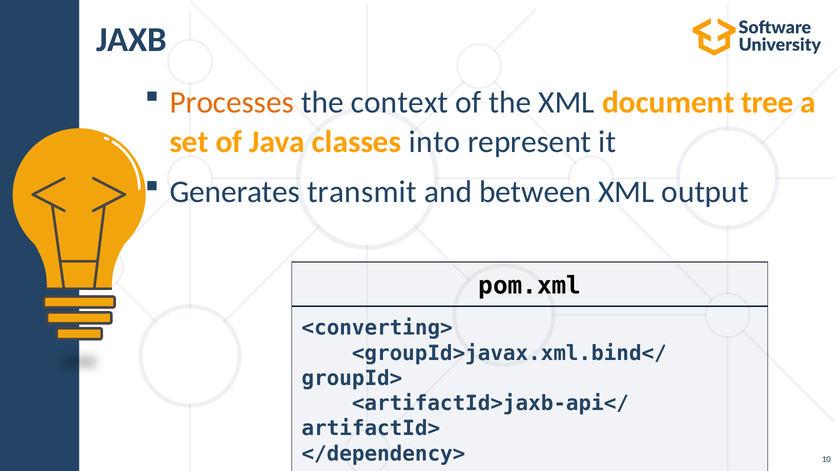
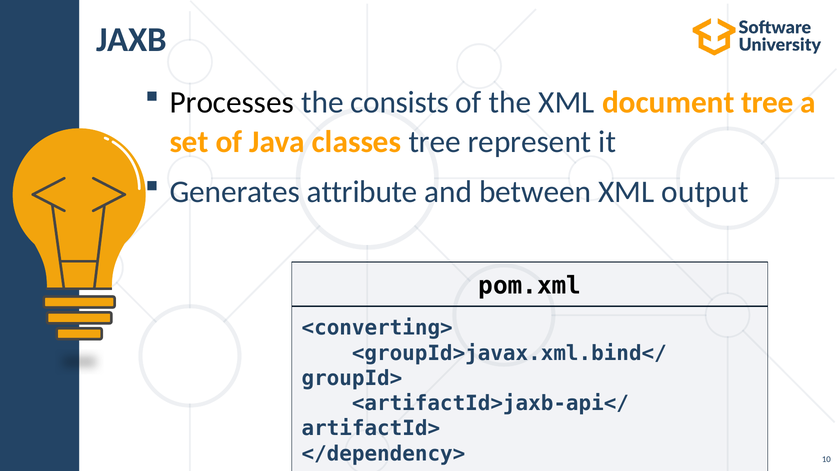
Processes colour: orange -> black (232, 102)
context: context -> consists (400, 102)
classes into: into -> tree (435, 142)
transmit: transmit -> attribute (362, 192)
